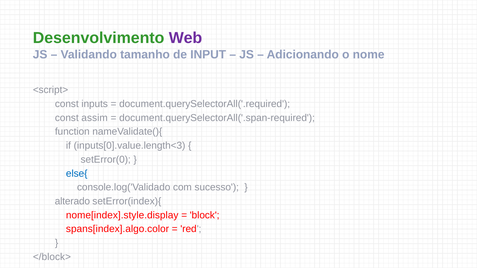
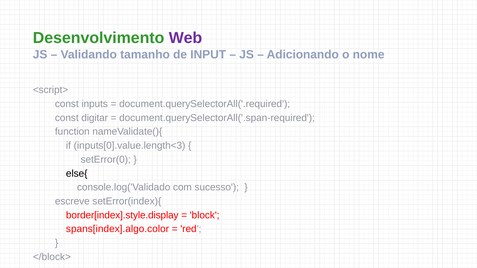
assim: assim -> digitar (95, 118)
else{ colour: blue -> black (77, 174)
alterado: alterado -> escreve (72, 201)
nome[index].style.display: nome[index].style.display -> border[index].style.display (122, 215)
